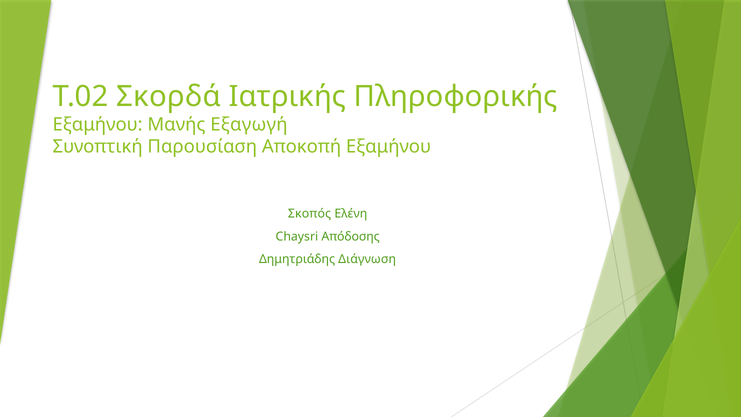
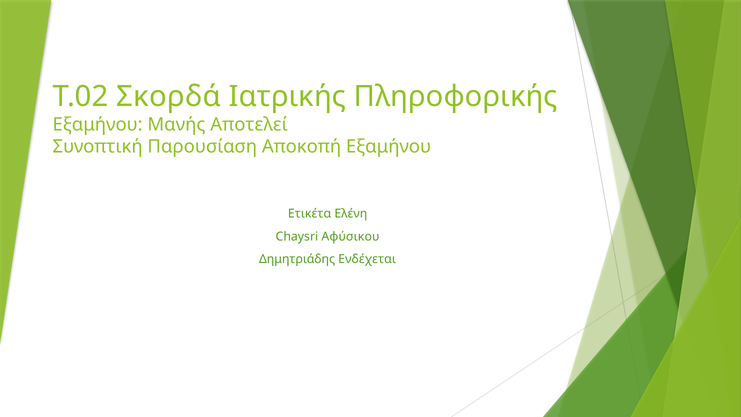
Εξαγωγή: Εξαγωγή -> Αποτελεί (249, 125)
Σκοπός: Σκοπός -> Ετικέτα (310, 214)
Απόδοσης: Απόδοσης -> Αφύσικου (350, 236)
Διάγνωση: Διάγνωση -> Ενδέχεται (367, 259)
